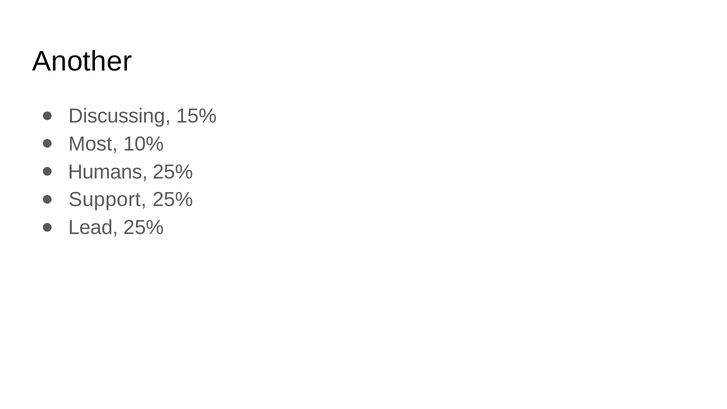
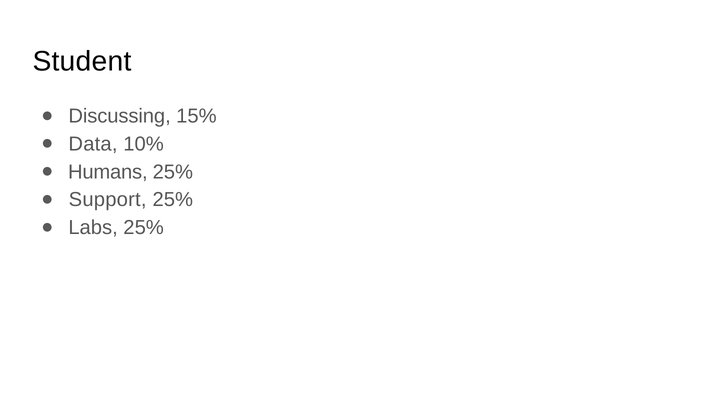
Another: Another -> Student (82, 62)
Most: Most -> Data (93, 144)
Lead: Lead -> Labs (93, 228)
